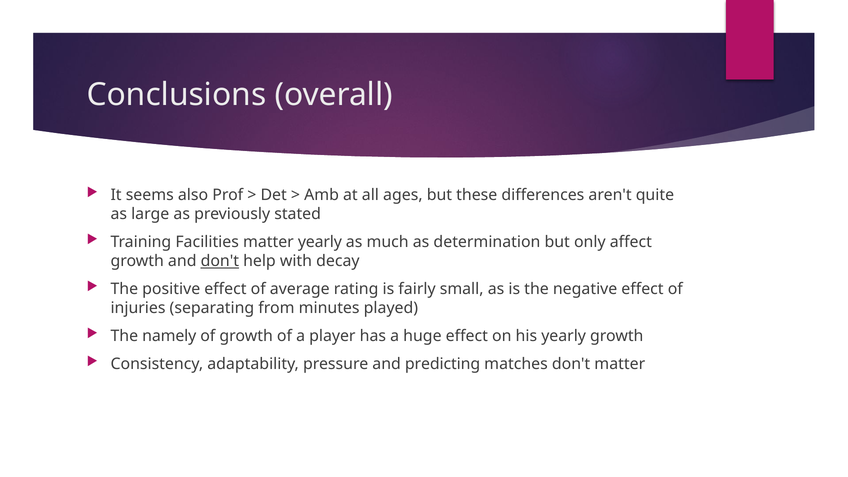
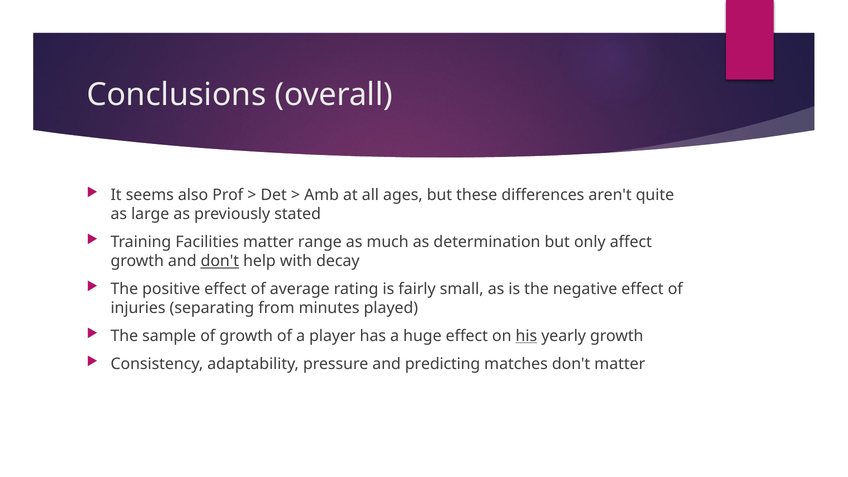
matter yearly: yearly -> range (320, 242)
namely: namely -> sample (169, 336)
his underline: none -> present (526, 336)
